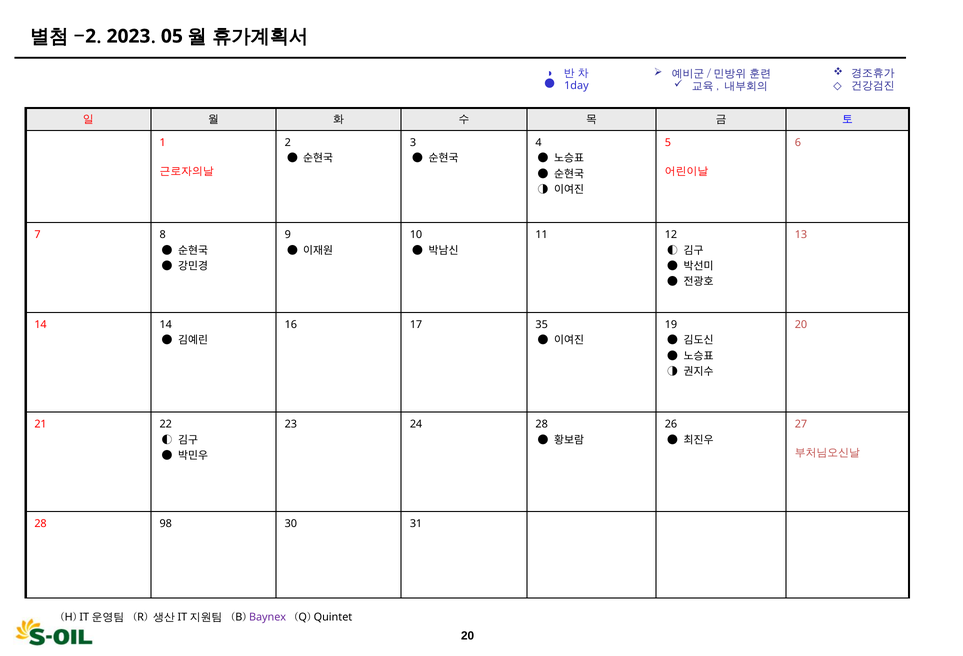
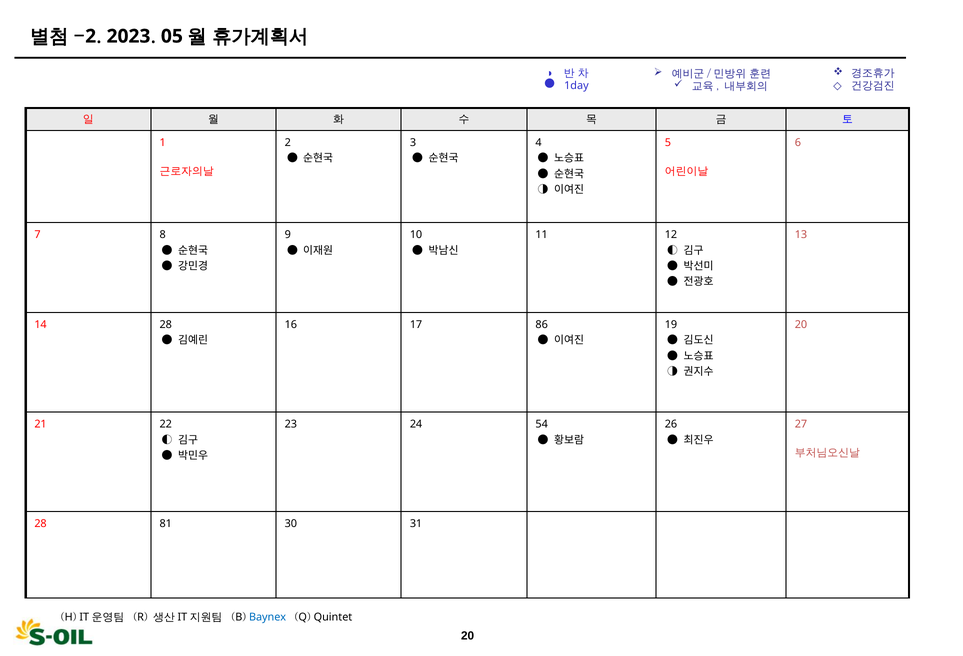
14 14: 14 -> 28 (166, 325)
35: 35 -> 86 (542, 325)
24 28: 28 -> 54 (542, 424)
98: 98 -> 81 (166, 524)
Baynex colour: purple -> blue (268, 617)
